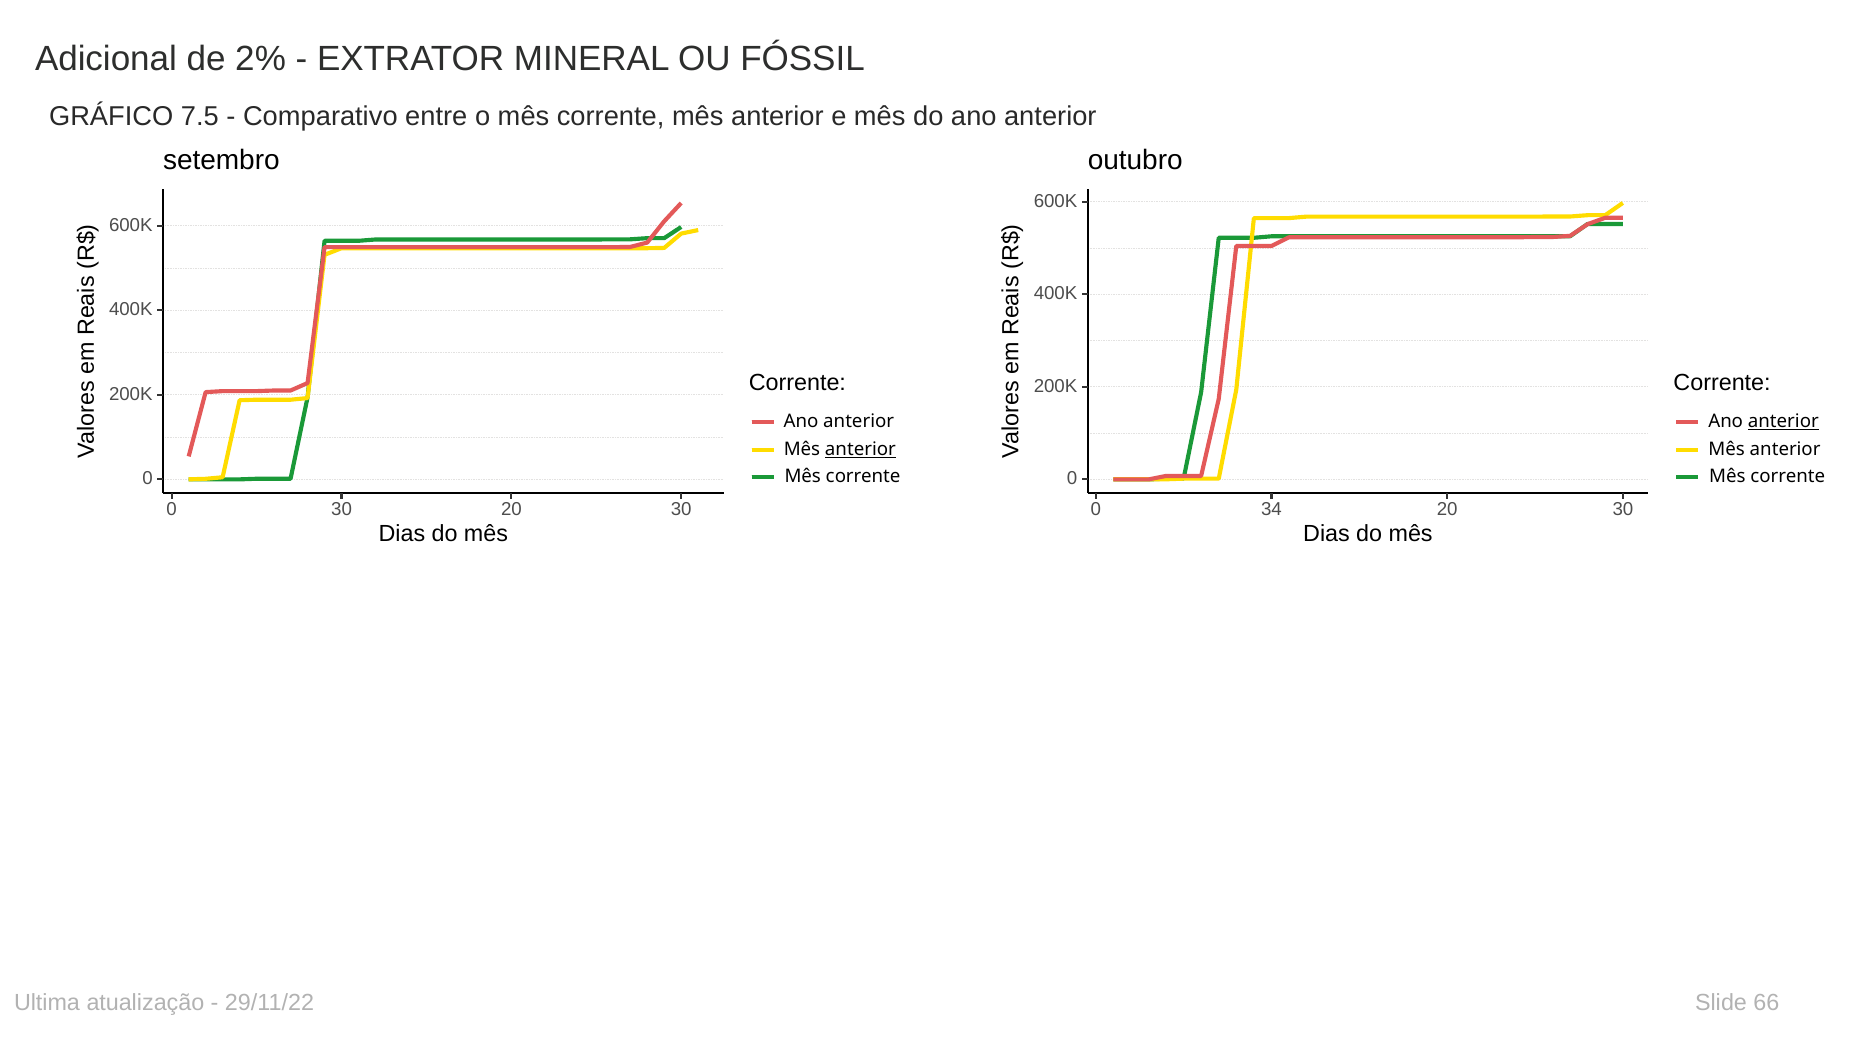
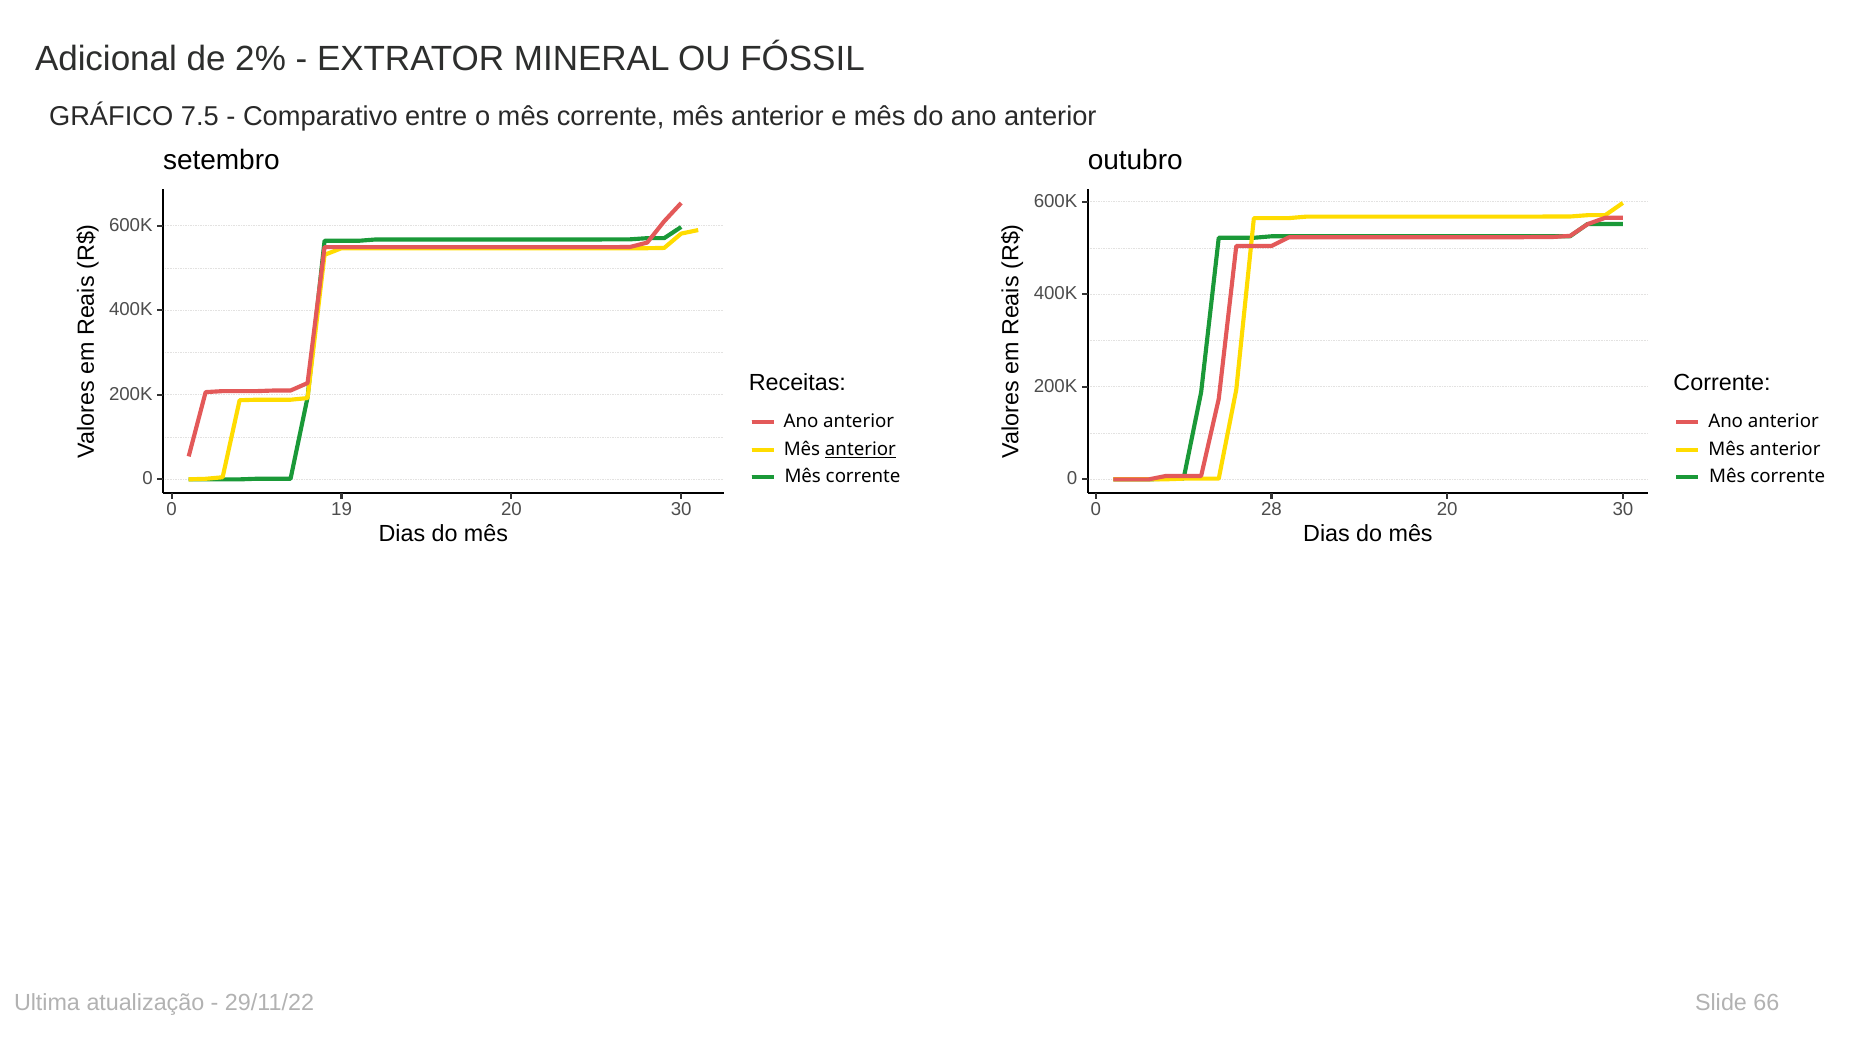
Corrente: Corrente -> Receitas (797, 383)
anterior underline: present -> none (1783, 422)
0 30: 30 -> 19 (342, 510)
34: 34 -> 28 (1271, 510)
